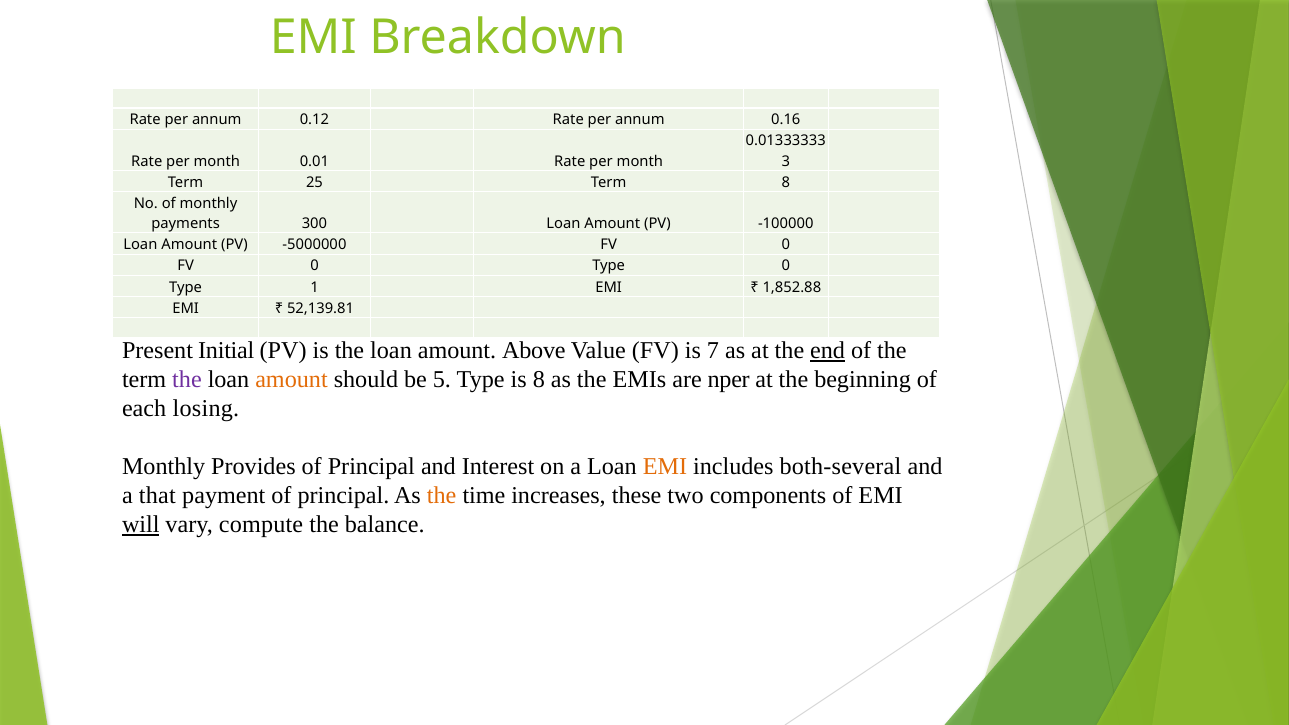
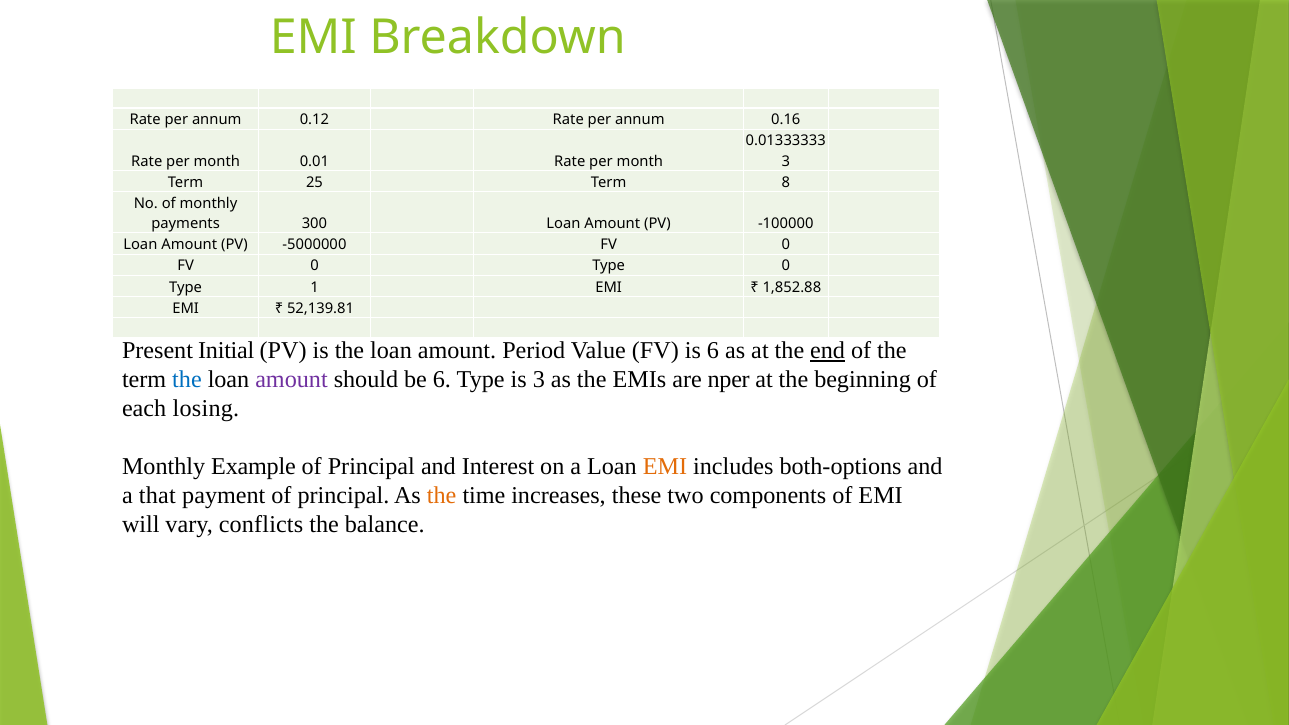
Above: Above -> Period (534, 351)
is 7: 7 -> 6 (713, 351)
the colour: purple -> blue (187, 380)
amount colour: orange -> purple (292, 380)
be 5: 5 -> 6 (442, 380)
is 8: 8 -> 3 (539, 380)
Provides: Provides -> Example (254, 467)
both-several: both-several -> both-options (841, 467)
will underline: present -> none (141, 525)
compute: compute -> conflicts (261, 525)
